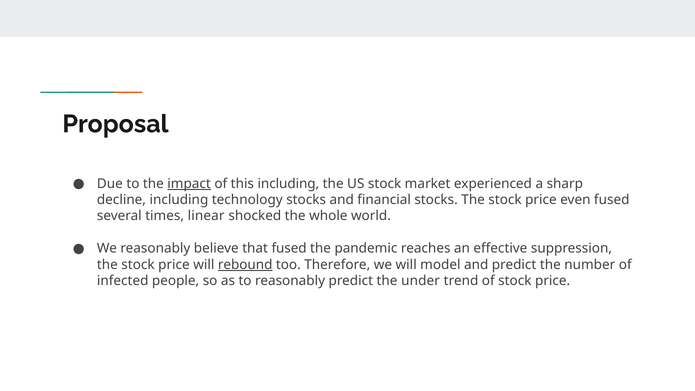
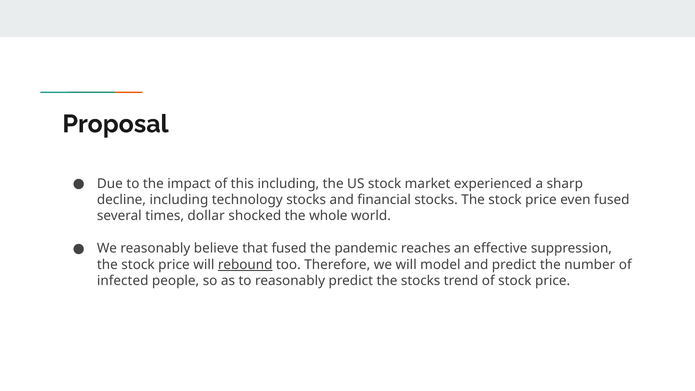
impact underline: present -> none (189, 184)
linear: linear -> dollar (206, 216)
the under: under -> stocks (421, 281)
